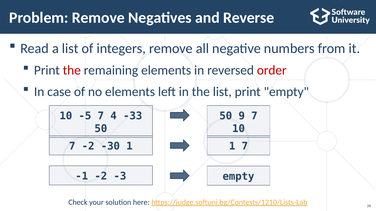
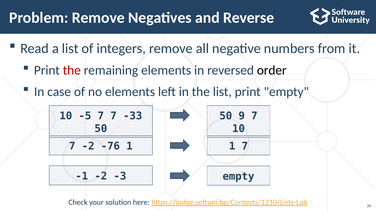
order colour: red -> black (272, 70)
7 4: 4 -> 7 (114, 116)
-30: -30 -> -76 (110, 146)
